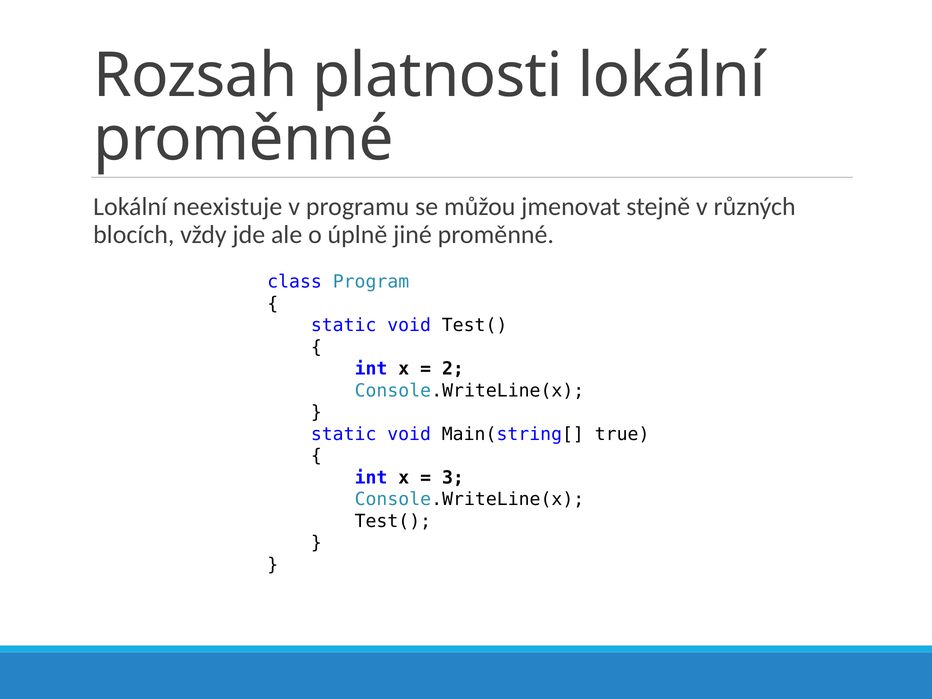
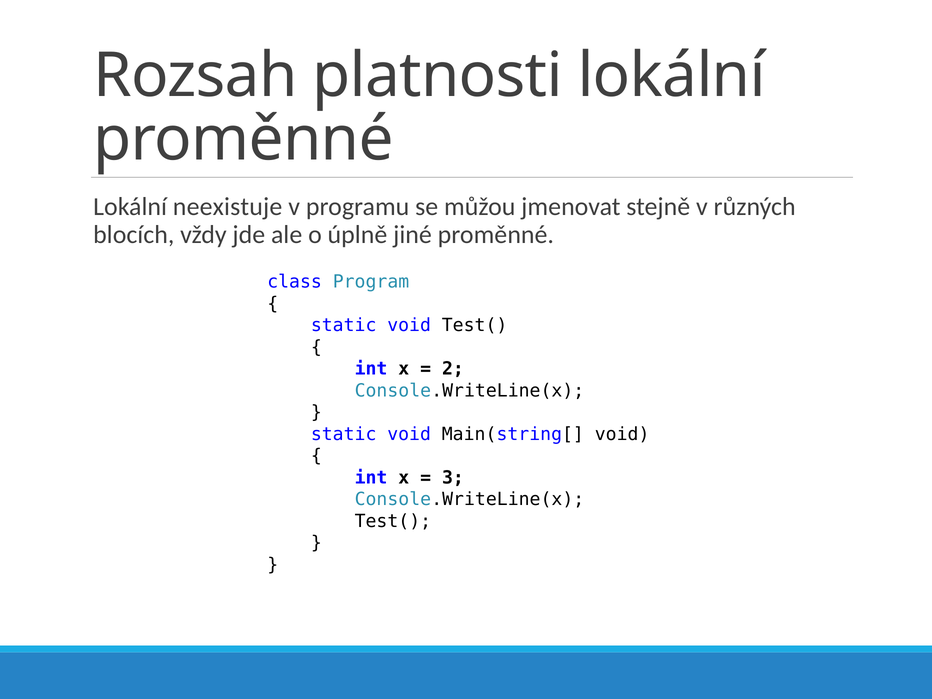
Main(string[ true: true -> void (622, 434)
